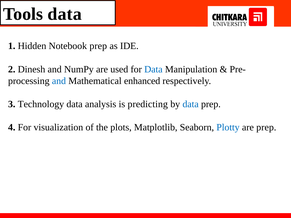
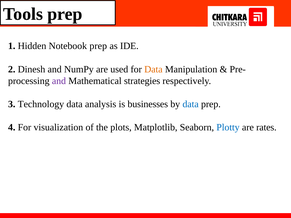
Tools data: data -> prep (65, 14)
Data colour: blue -> orange (153, 69)
and colour: blue -> purple (59, 81)
enhanced: enhanced -> strategies (142, 81)
predicting: predicting -> businesses (148, 104)
are prep: prep -> rates (266, 128)
